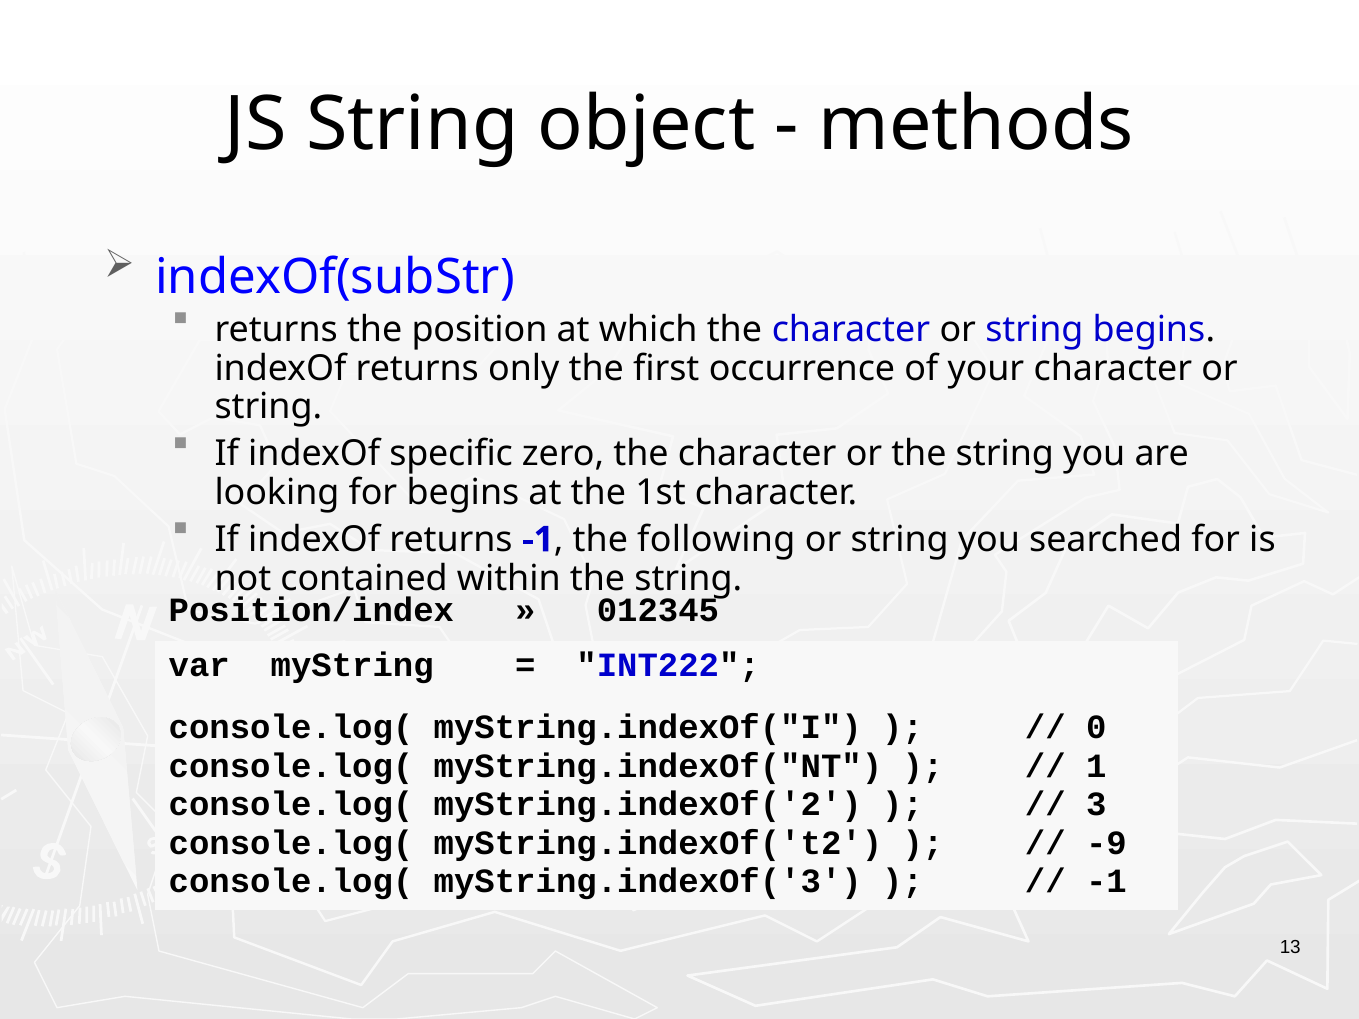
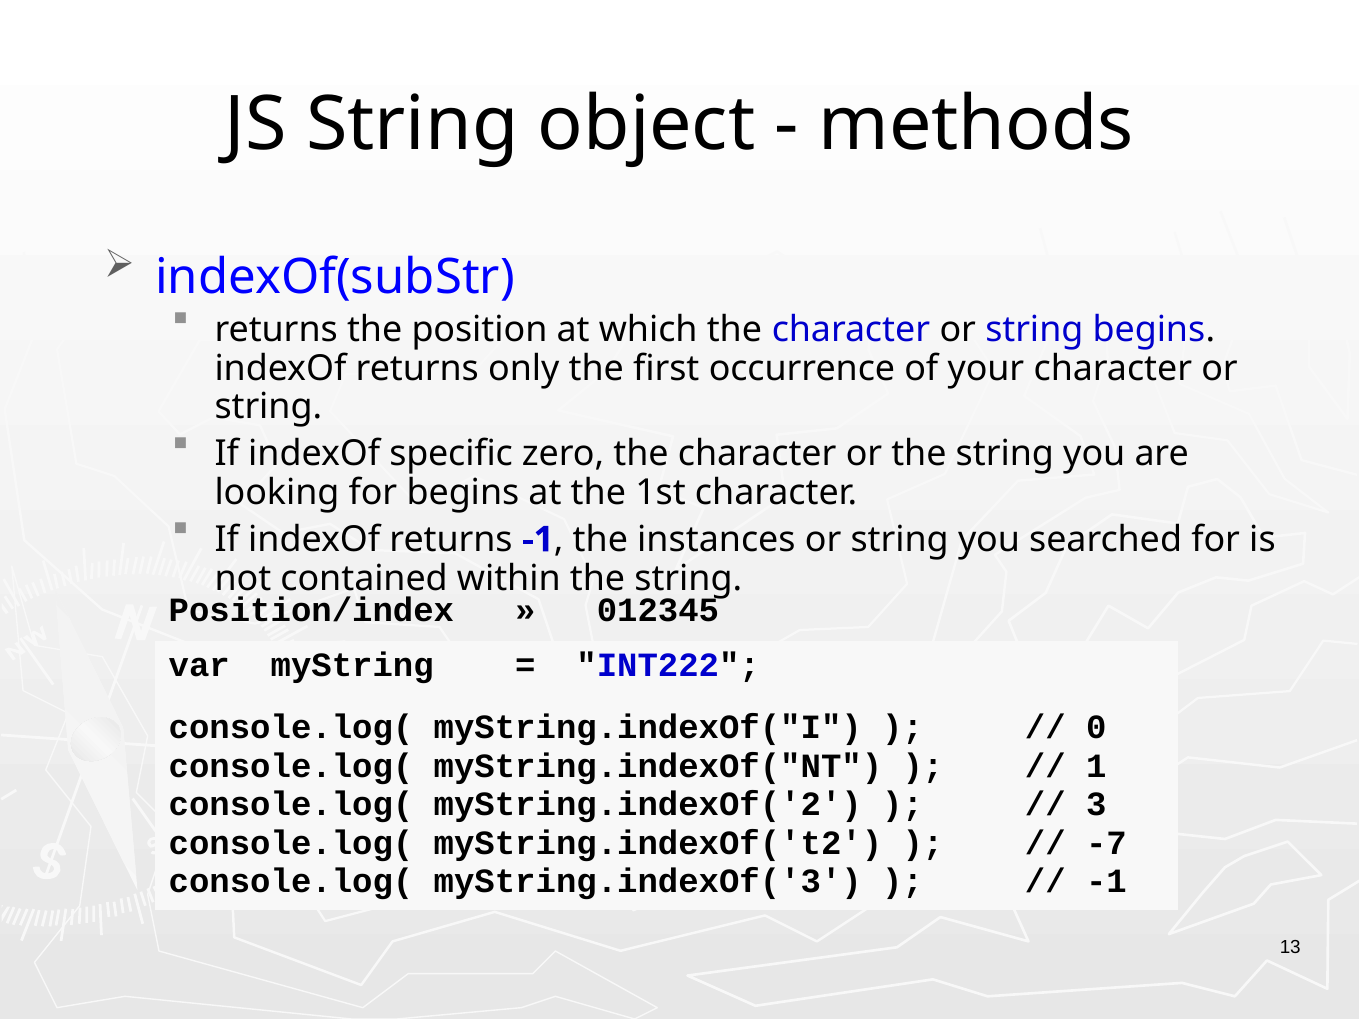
following: following -> instances (716, 540)
-9: -9 -> -7 (1106, 843)
